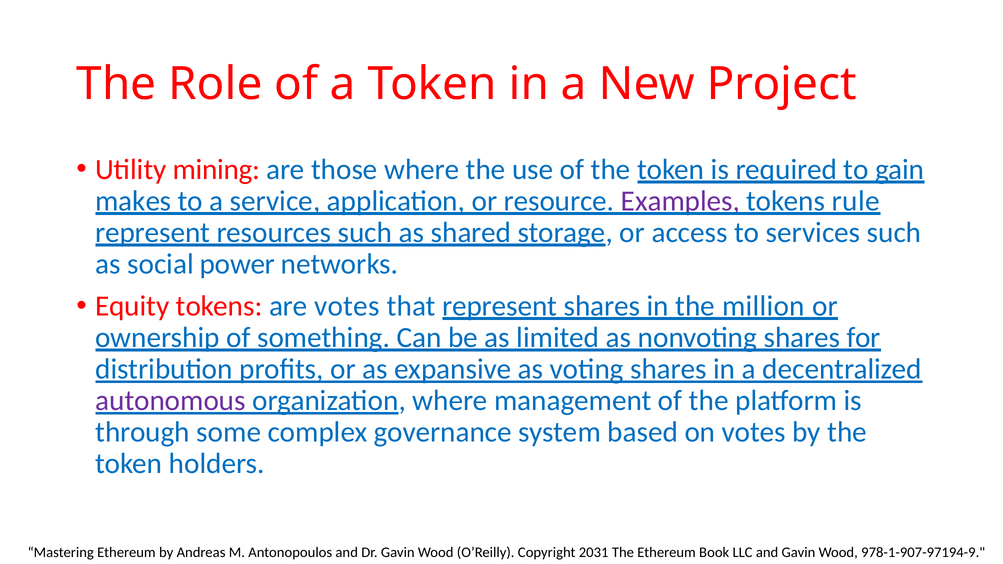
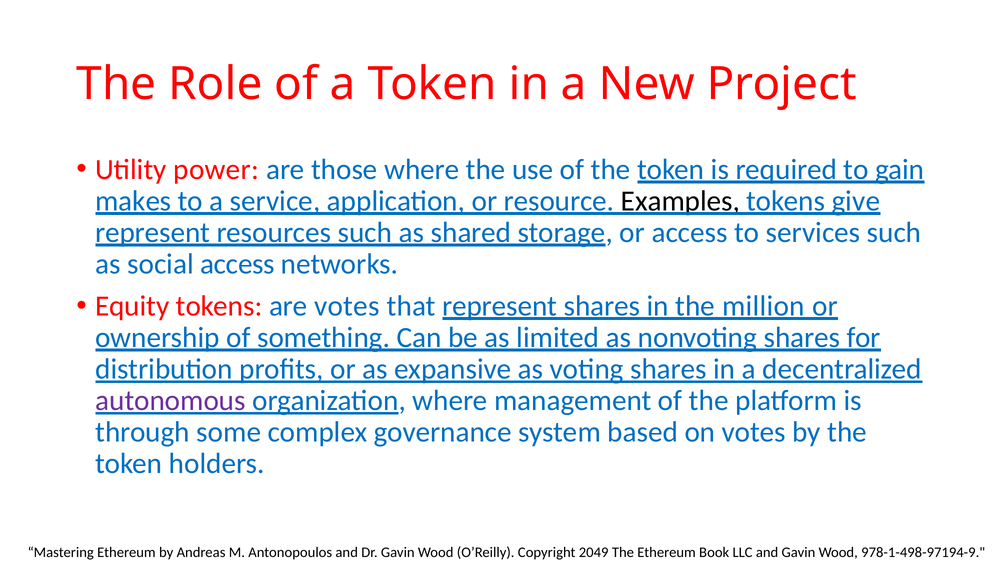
mining: mining -> power (216, 170)
Examples colour: purple -> black (680, 201)
rule: rule -> give (856, 201)
social power: power -> access (238, 264)
2031: 2031 -> 2049 (594, 552)
978-1-907-97194-9: 978-1-907-97194-9 -> 978-1-498-97194-9 (923, 552)
